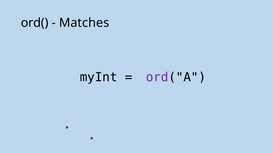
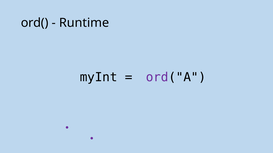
Matches: Matches -> Runtime (84, 23)
